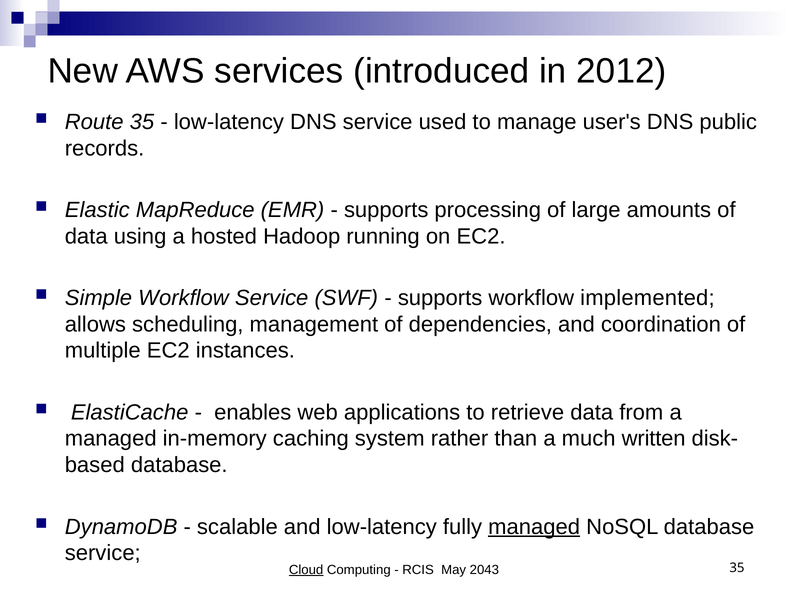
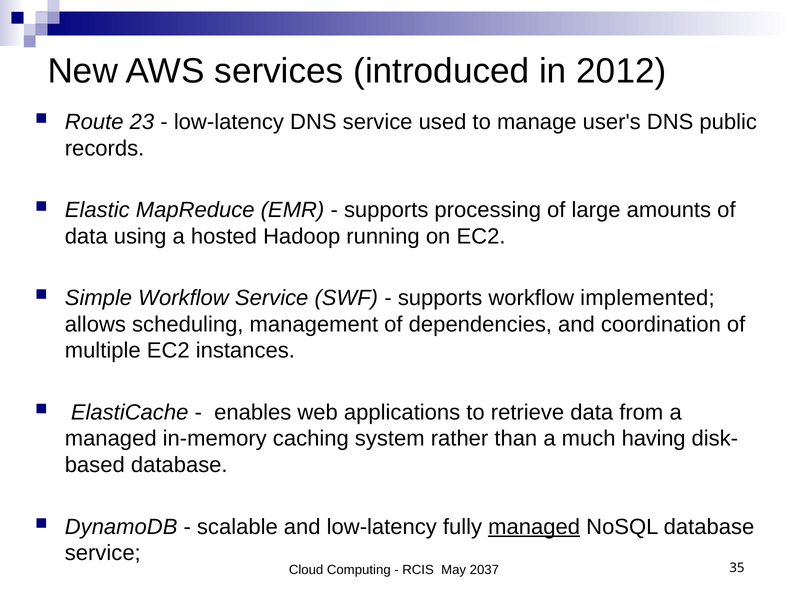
Route 35: 35 -> 23 (142, 122)
written: written -> having (654, 439)
Cloud underline: present -> none (306, 570)
2043: 2043 -> 2037 (484, 570)
